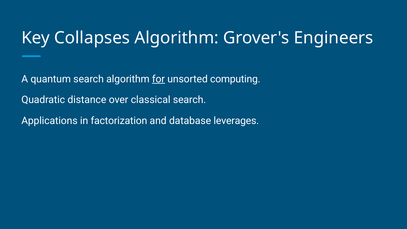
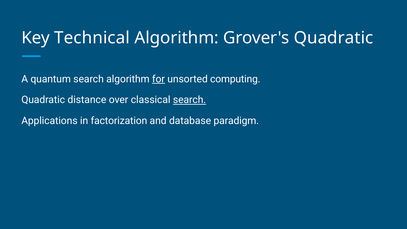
Collapses: Collapses -> Technical (92, 38)
Grover's Engineers: Engineers -> Quadratic (334, 38)
search underline: none -> present (189, 100)
leverages: leverages -> paradigm (236, 121)
